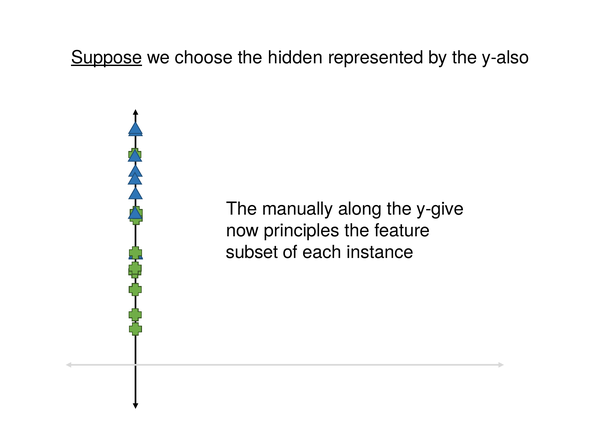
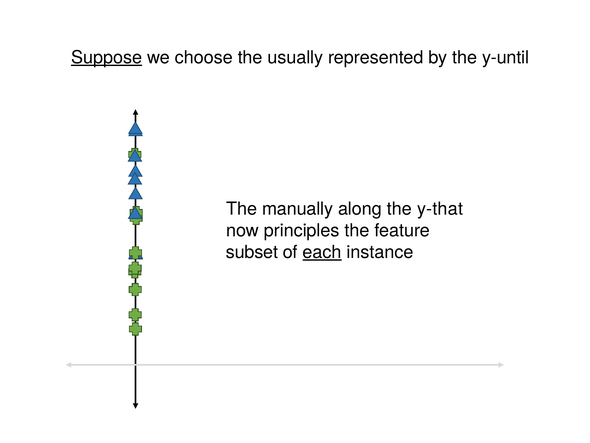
hidden: hidden -> usually (295, 57)
y-also: y-also -> y-until (506, 57)
y-give: y-give -> y-that (440, 209)
each underline: none -> present (322, 252)
